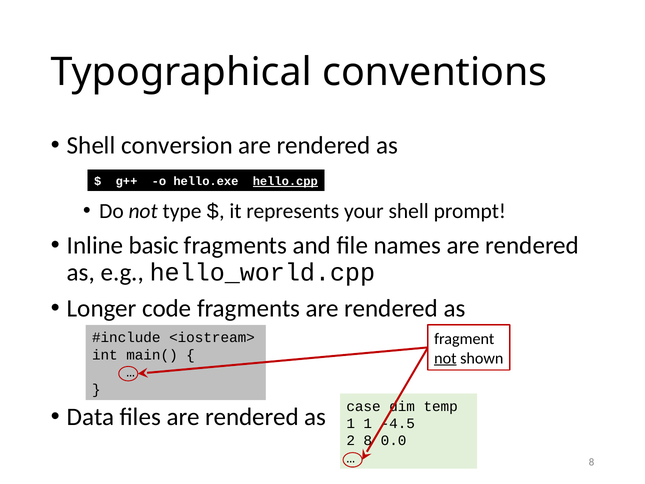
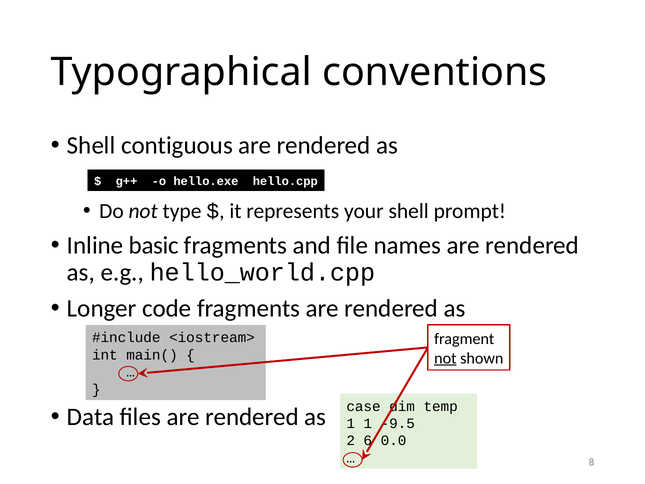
conversion: conversion -> contiguous (177, 145)
hello.cpp underline: present -> none (285, 181)
-4.5: -4.5 -> -9.5 (398, 423)
2 8: 8 -> 6 (368, 440)
